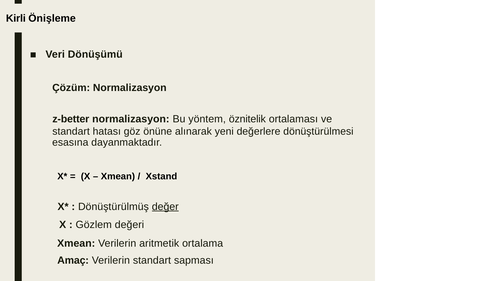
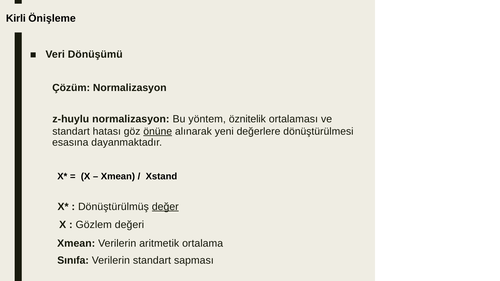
z-better: z-better -> z-huylu (71, 119)
önüne underline: none -> present (158, 131)
Amaç: Amaç -> Sınıfa (73, 261)
